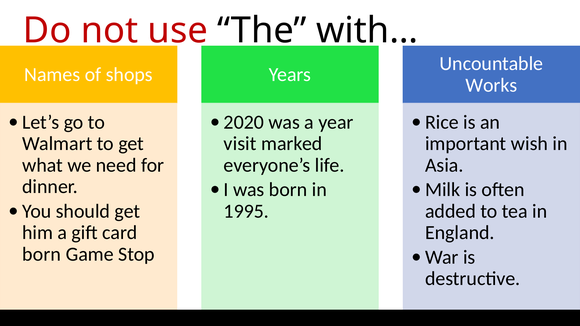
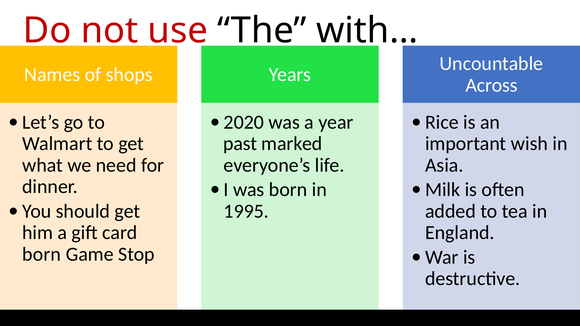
Works: Works -> Across (491, 85)
visit: visit -> past (240, 144)
